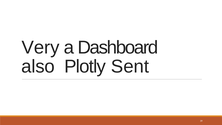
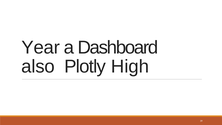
Very: Very -> Year (41, 47)
Sent: Sent -> High (130, 66)
